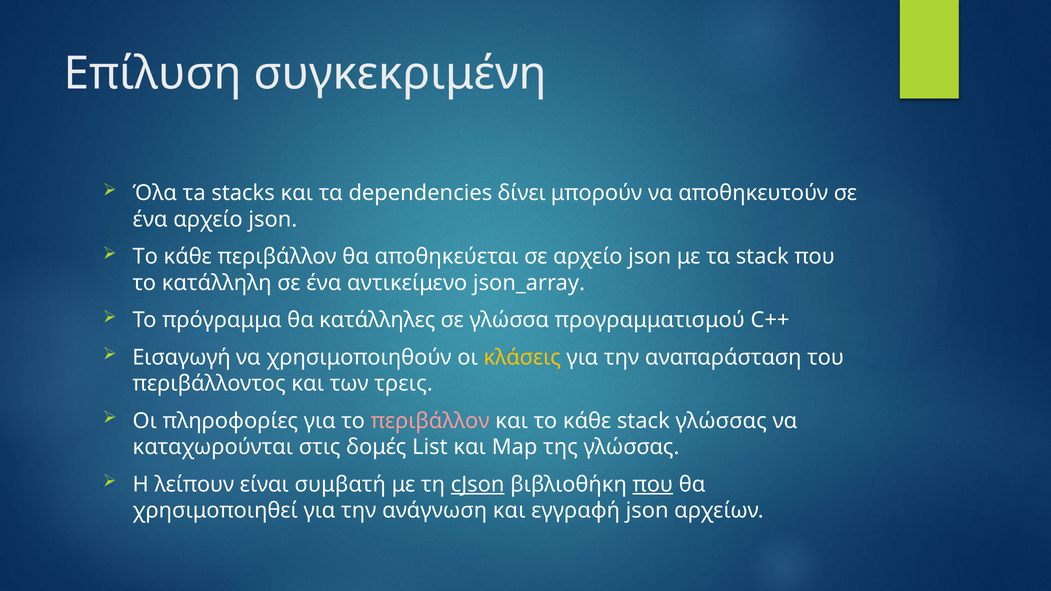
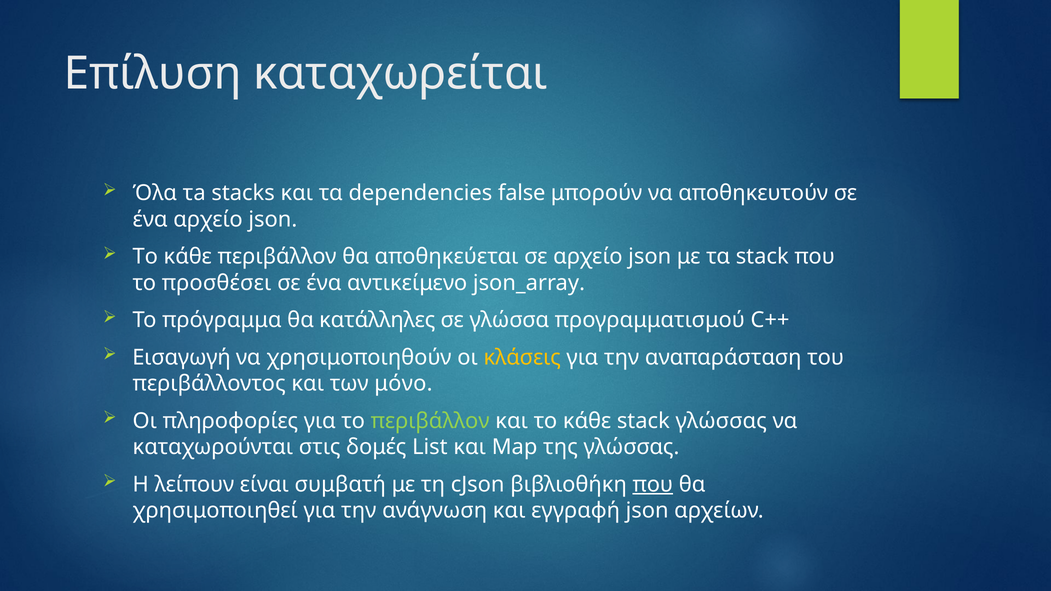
συγκεκριμένη: συγκεκριμένη -> καταχωρείται (400, 74)
δίνει: δίνει -> false (522, 193)
κατάλληλη: κατάλληλη -> προσθέσει (217, 283)
τρεις: τρεις -> μόνο (403, 384)
περιβάλλον colour: pink -> light green (430, 421)
cJson underline: present -> none (478, 484)
